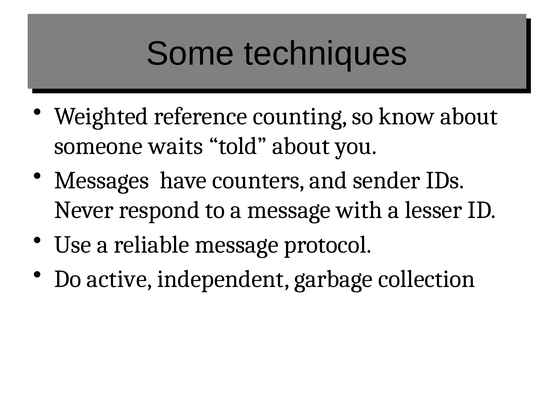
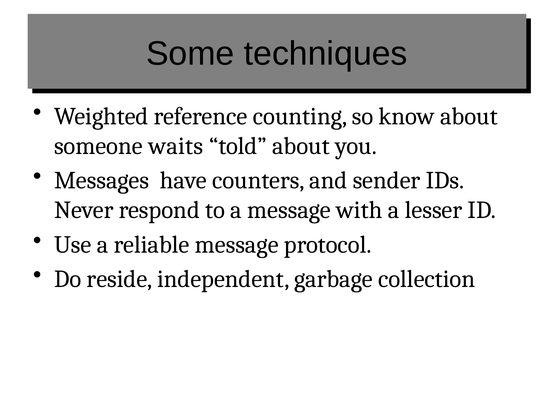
active: active -> reside (119, 279)
